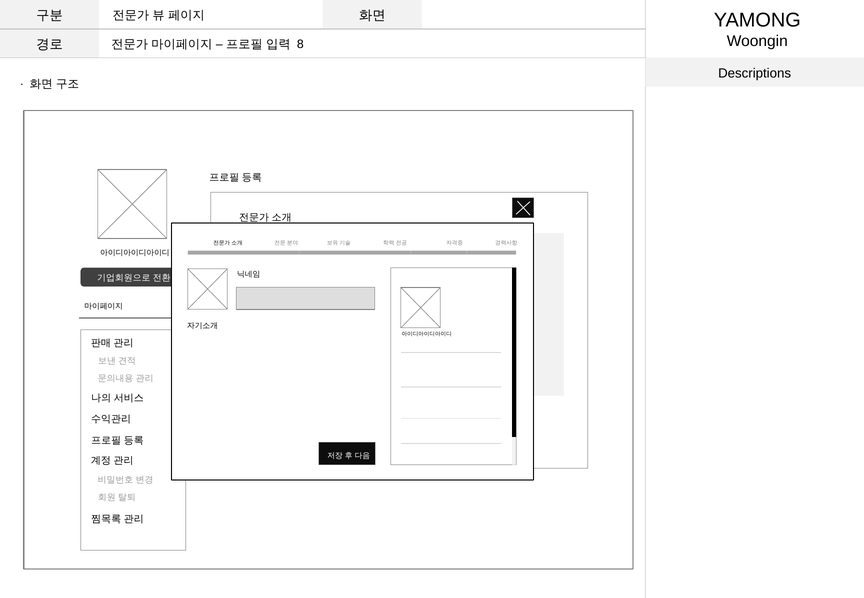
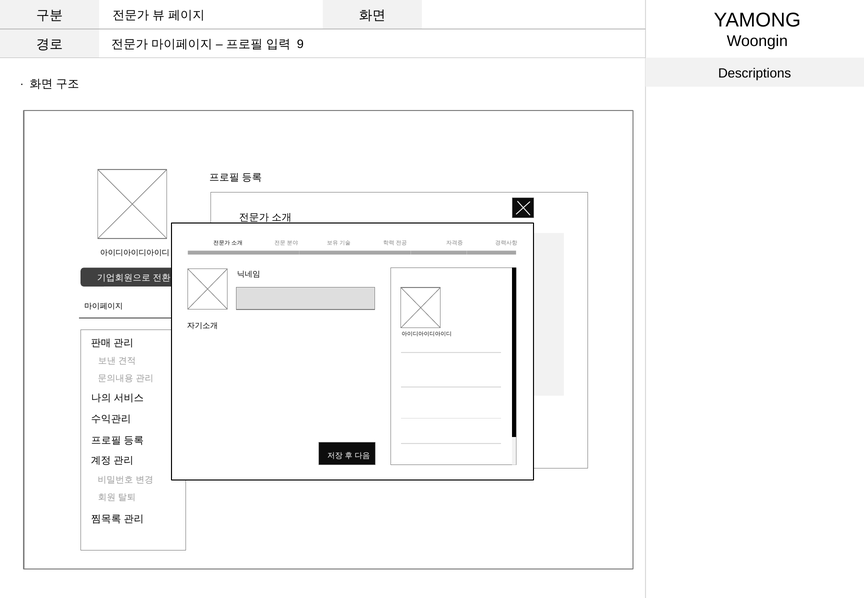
8: 8 -> 9 (300, 44)
